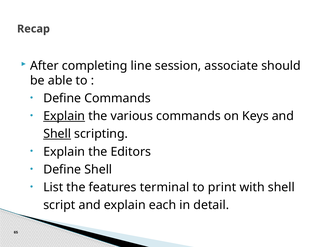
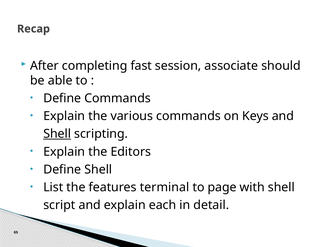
line: line -> fast (141, 66)
Explain underline: present -> none (64, 116)
print: print -> page (222, 187)
